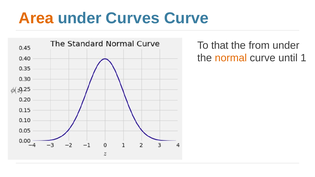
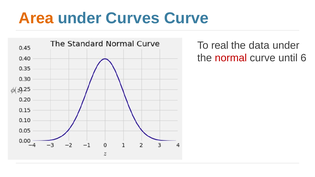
that: that -> real (220, 45)
from: from -> data (259, 45)
normal colour: orange -> red (231, 58)
1: 1 -> 6 (303, 58)
